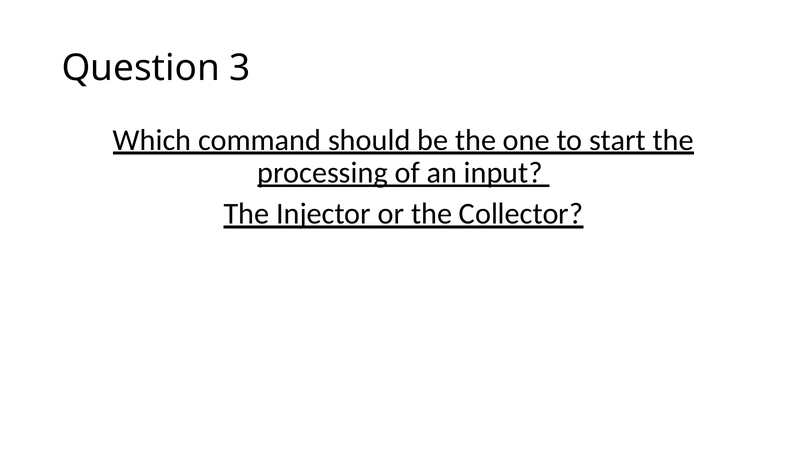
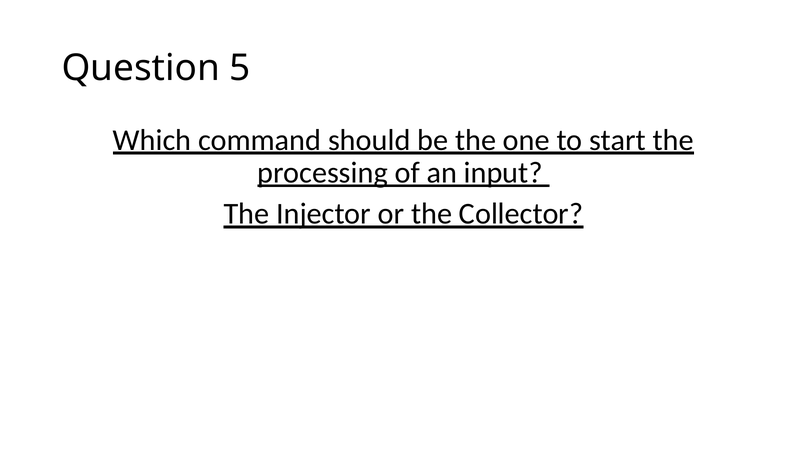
3: 3 -> 5 (240, 68)
